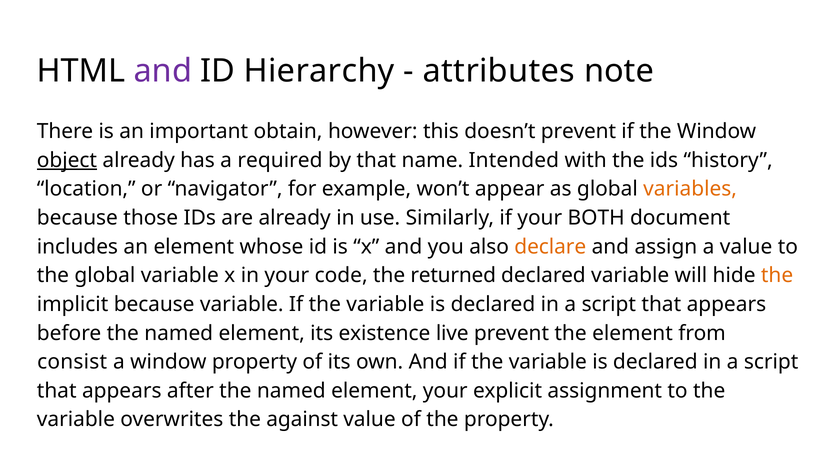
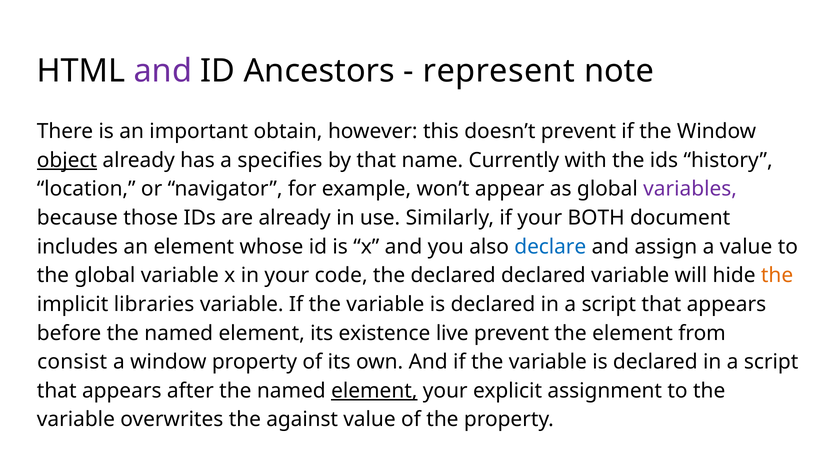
Hierarchy: Hierarchy -> Ancestors (319, 71)
attributes: attributes -> represent (499, 71)
required: required -> specifies (280, 160)
Intended: Intended -> Currently (514, 160)
variables colour: orange -> purple (690, 189)
declare colour: orange -> blue (550, 247)
the returned: returned -> declared (453, 276)
implicit because: because -> libraries (154, 304)
element underline: none -> present (374, 391)
